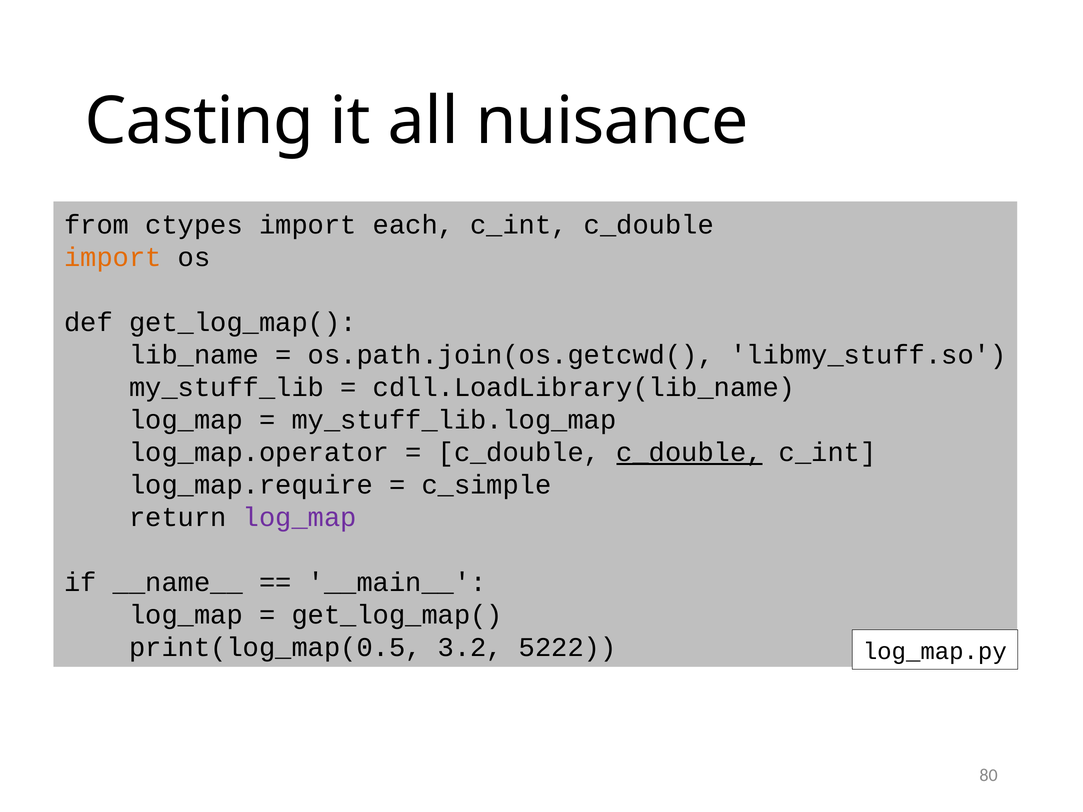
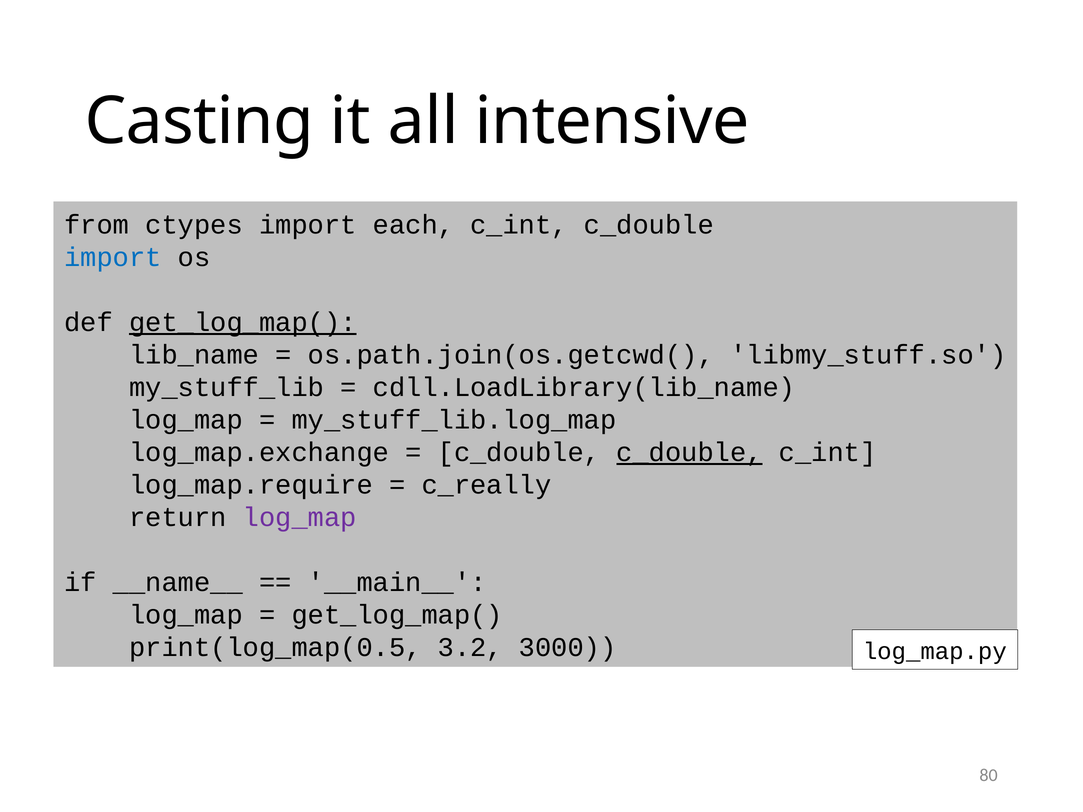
nuisance: nuisance -> intensive (612, 121)
import colour: orange -> blue (113, 258)
get_log_map( underline: none -> present (243, 322)
log_map.operator: log_map.operator -> log_map.exchange (259, 452)
c_simple: c_simple -> c_really (486, 485)
5222: 5222 -> 3000 (568, 647)
